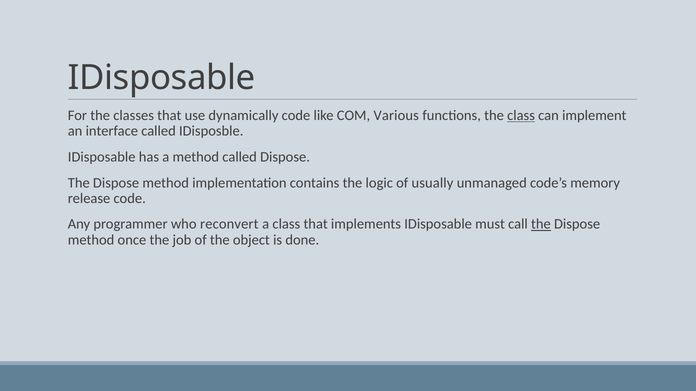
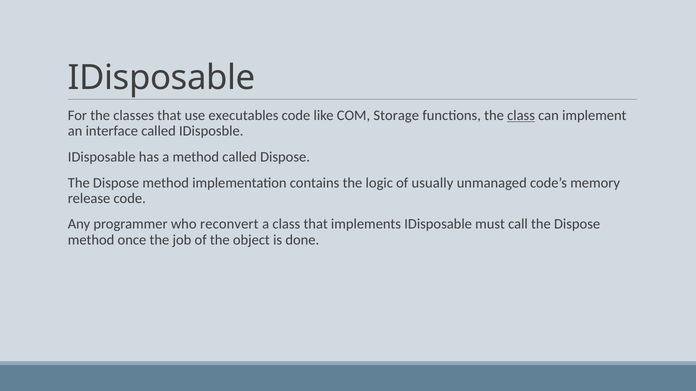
dynamically: dynamically -> executables (243, 116)
Various: Various -> Storage (396, 116)
the underline: present -> none (541, 224)
